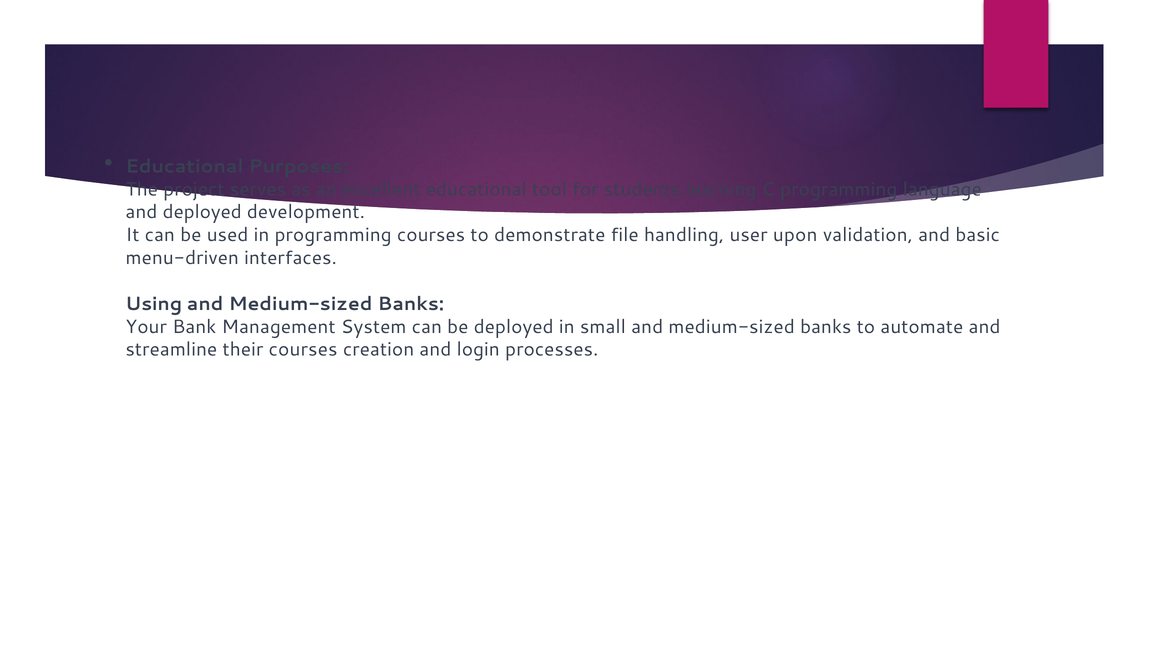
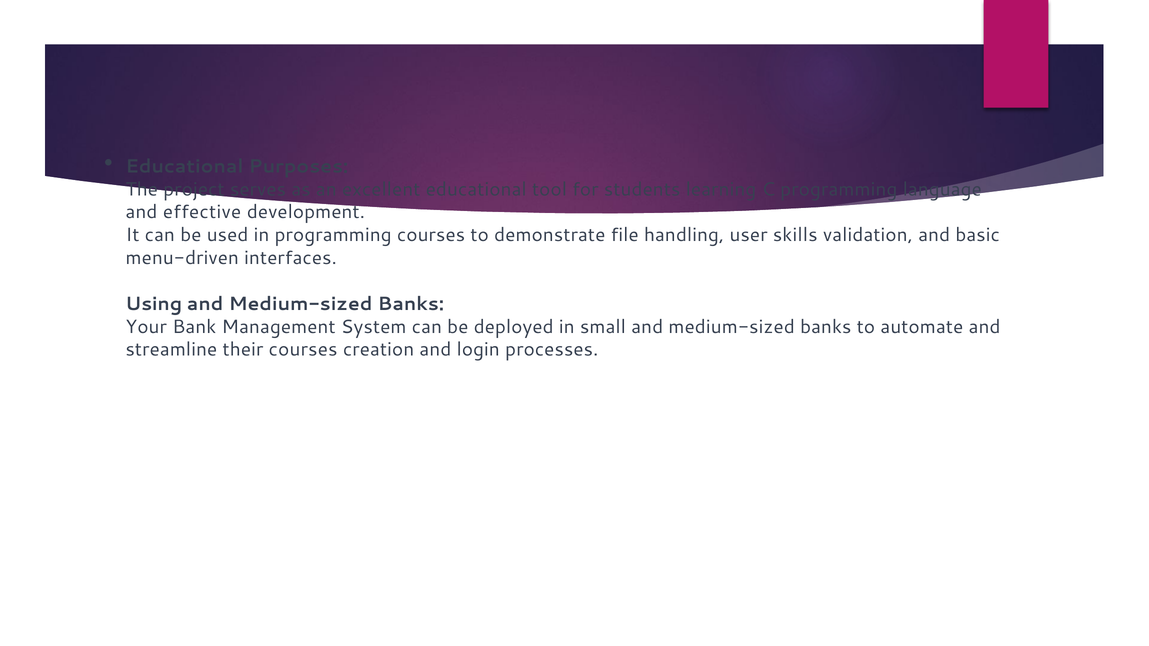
and deployed: deployed -> effective (202, 212)
upon: upon -> skills (795, 235)
